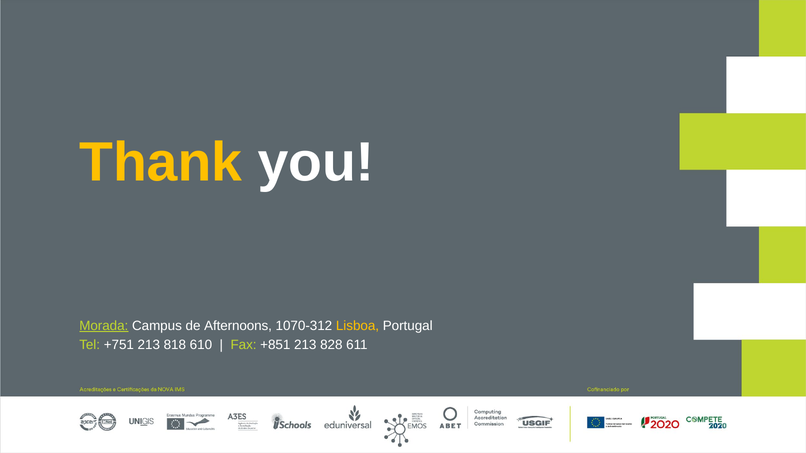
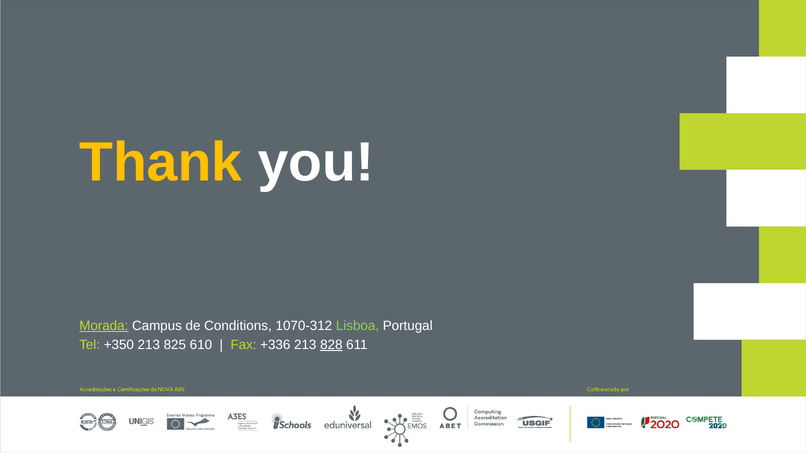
Afternoons: Afternoons -> Conditions (238, 326)
Lisboa colour: yellow -> light green (357, 326)
+751: +751 -> +350 (119, 345)
818: 818 -> 825 (175, 345)
+851: +851 -> +336 (275, 345)
828 underline: none -> present (331, 345)
